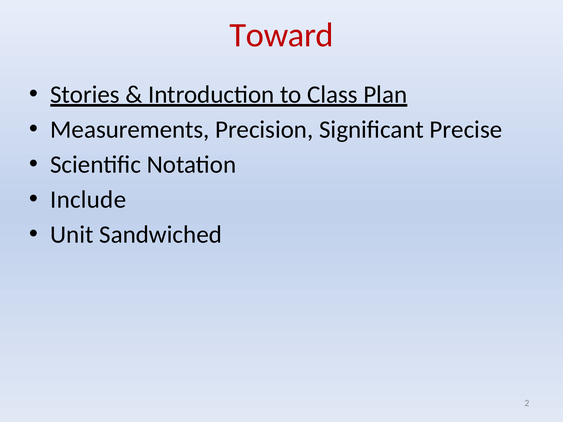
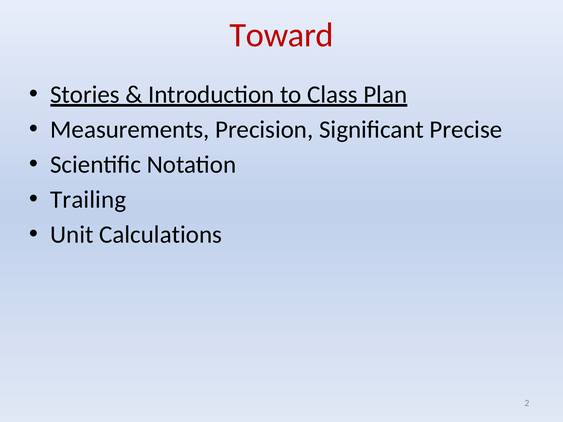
Include: Include -> Trailing (88, 200)
Sandwiched: Sandwiched -> Calculations (161, 235)
